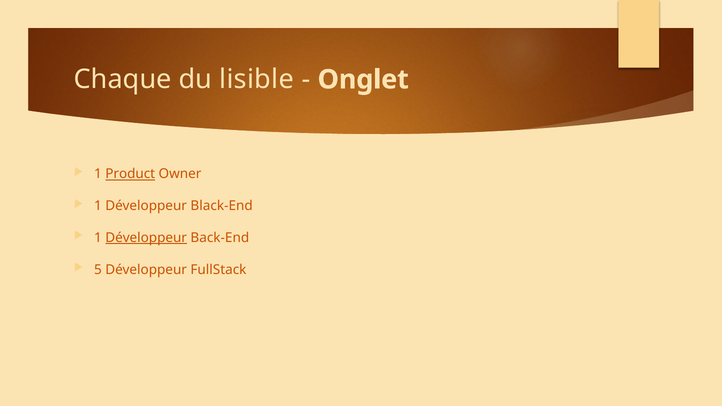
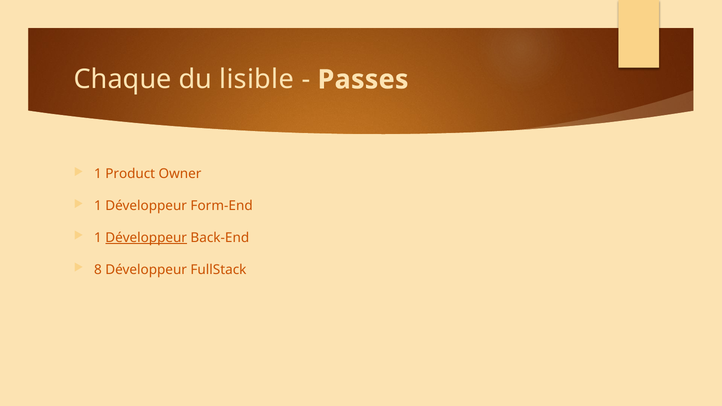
Onglet: Onglet -> Passes (363, 80)
Product underline: present -> none (130, 174)
Black-End: Black-End -> Form-End (222, 206)
5: 5 -> 8 (98, 270)
